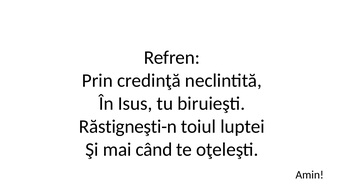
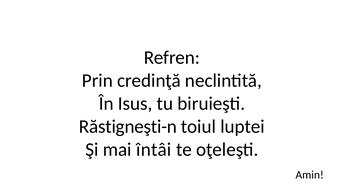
când: când -> întâi (154, 149)
